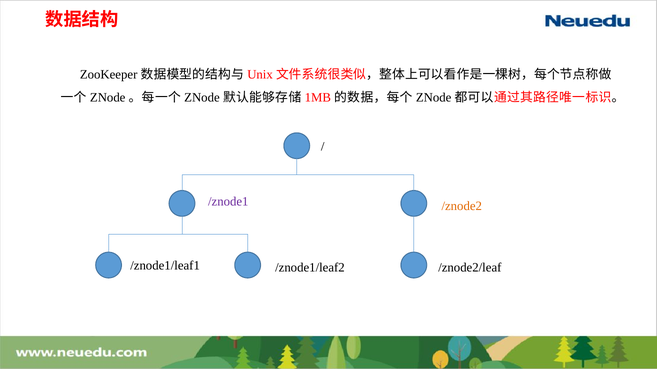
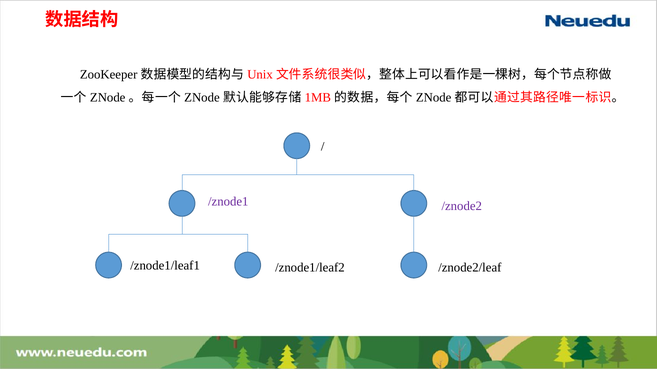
/znode2 colour: orange -> purple (462, 206)
